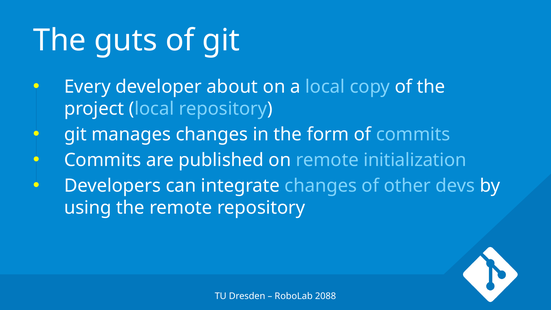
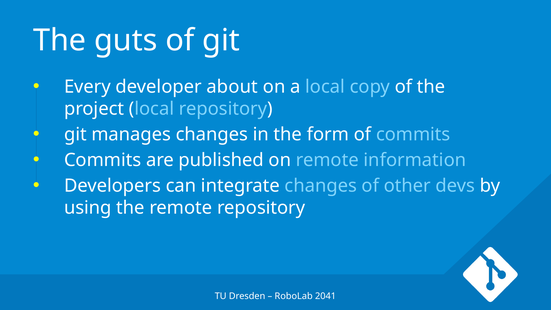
initialization: initialization -> information (415, 160)
2088: 2088 -> 2041 (326, 296)
